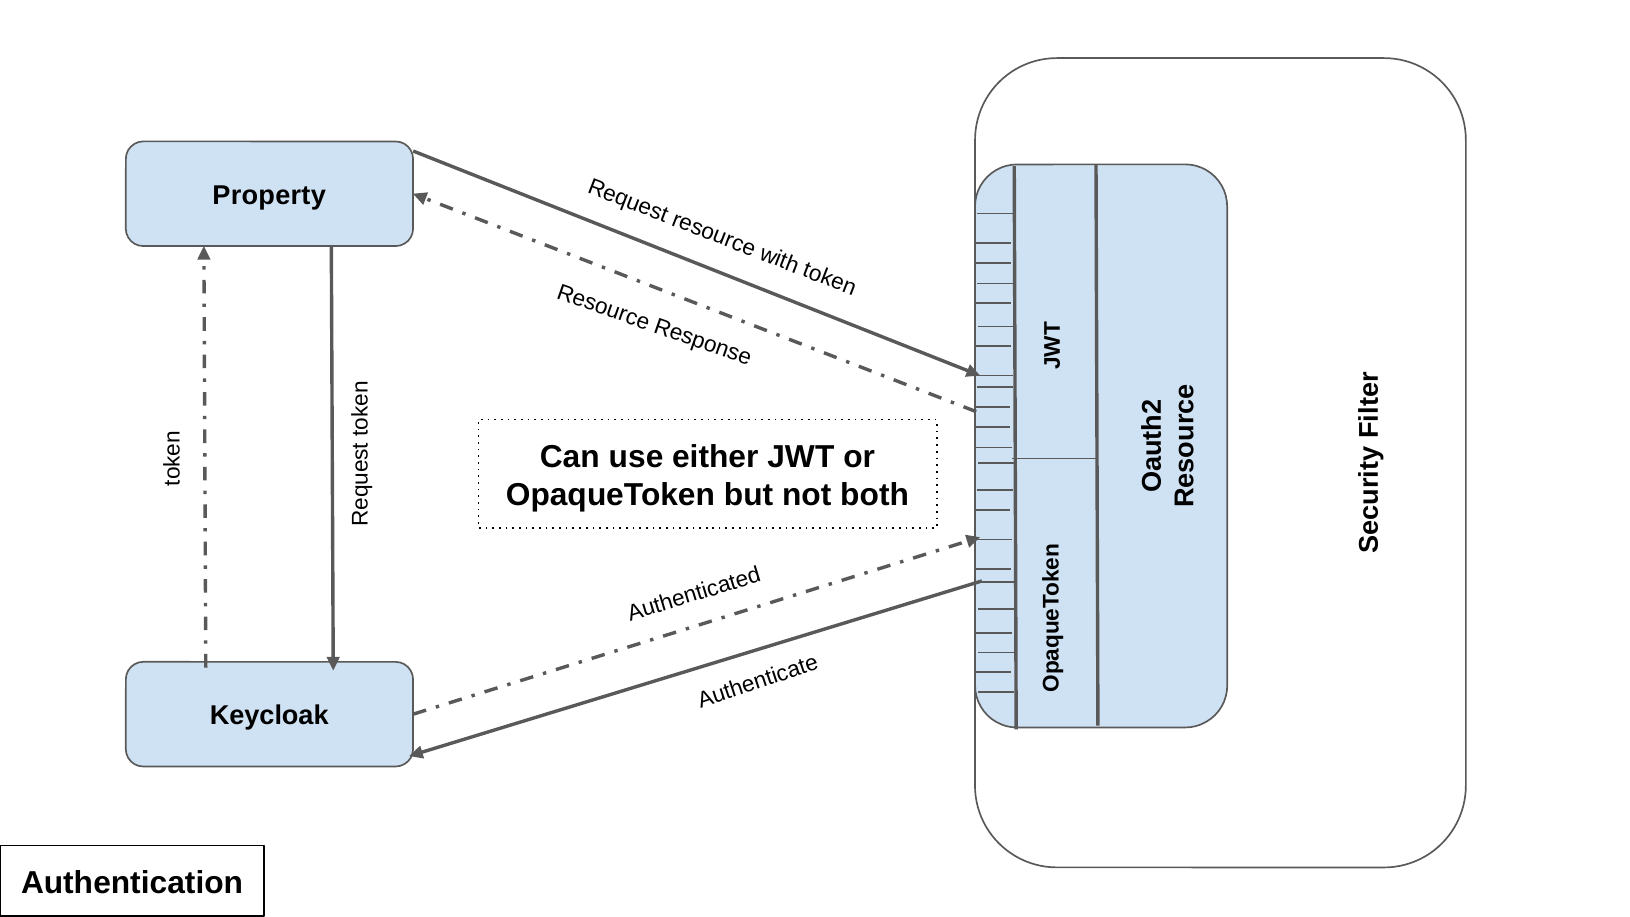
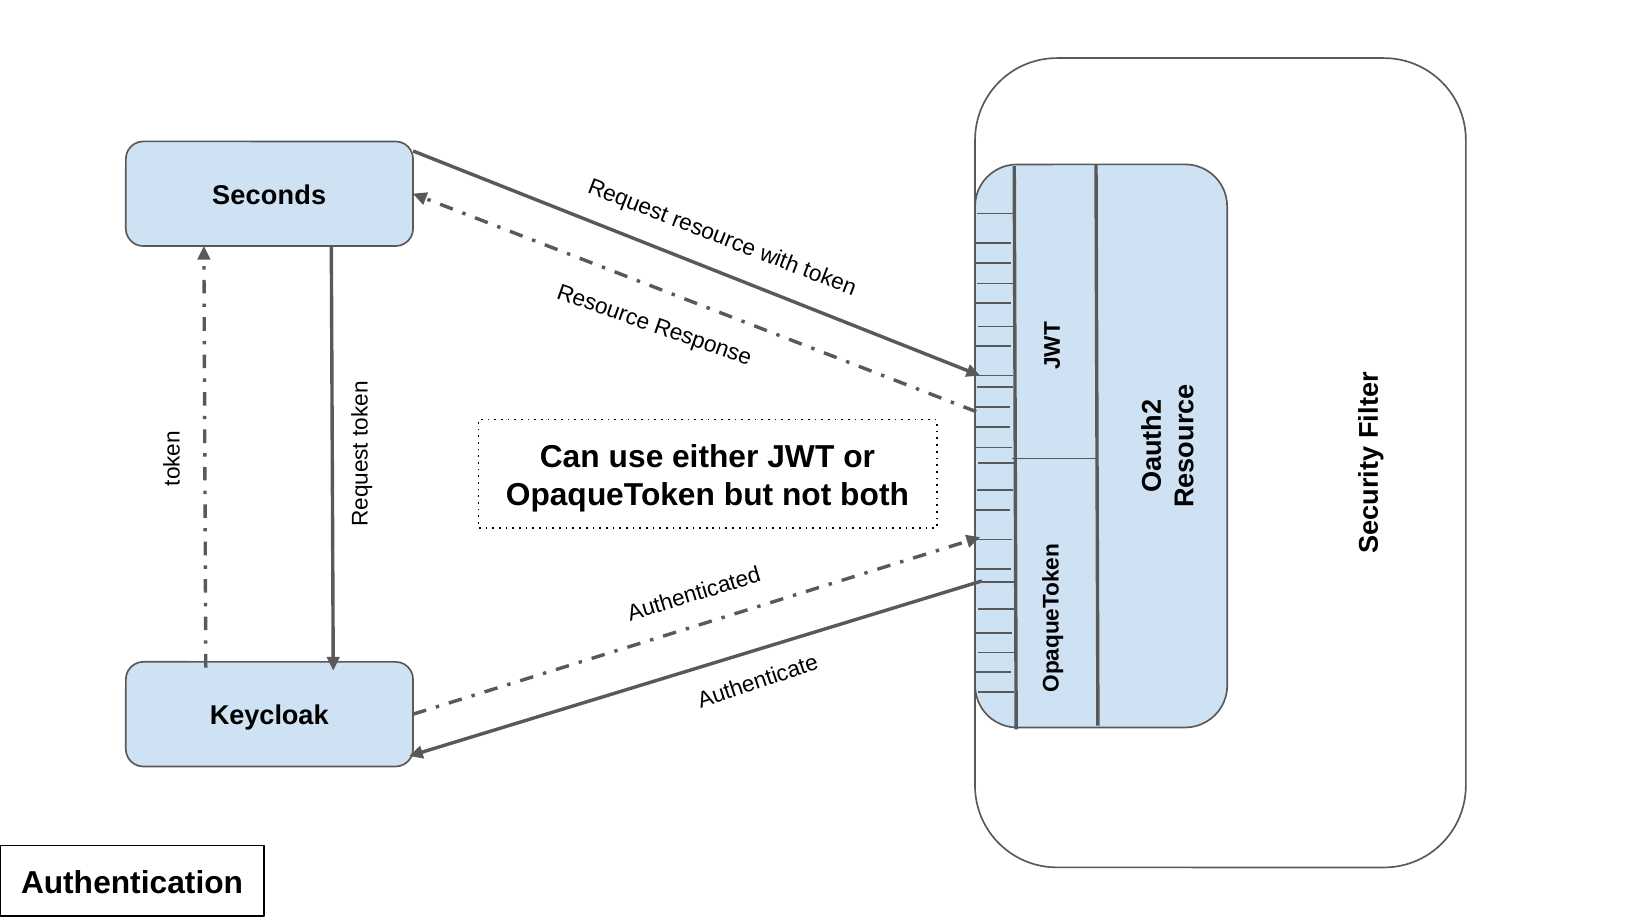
Property: Property -> Seconds (269, 196)
